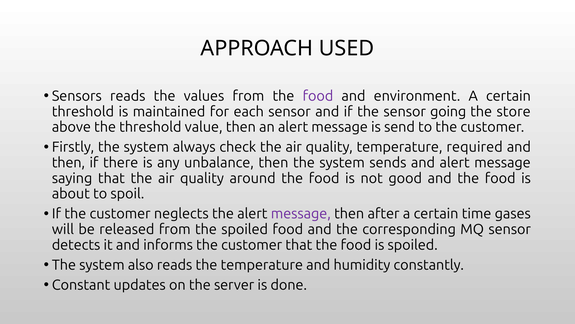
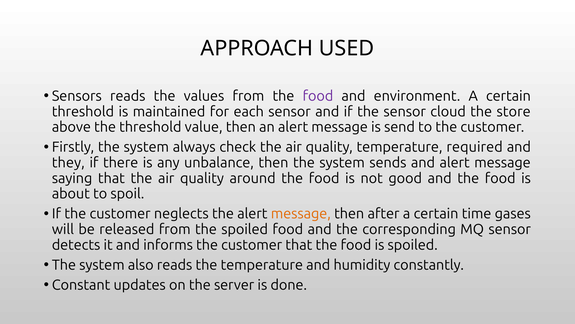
going: going -> cloud (448, 111)
then: then -> they (68, 162)
message colour: purple -> orange (301, 213)
